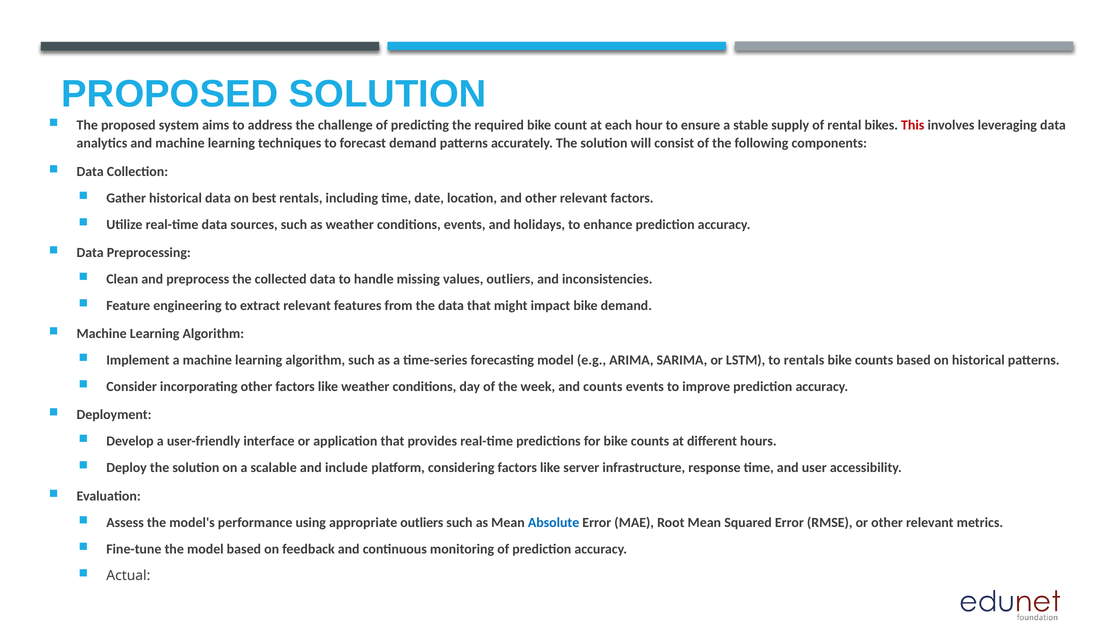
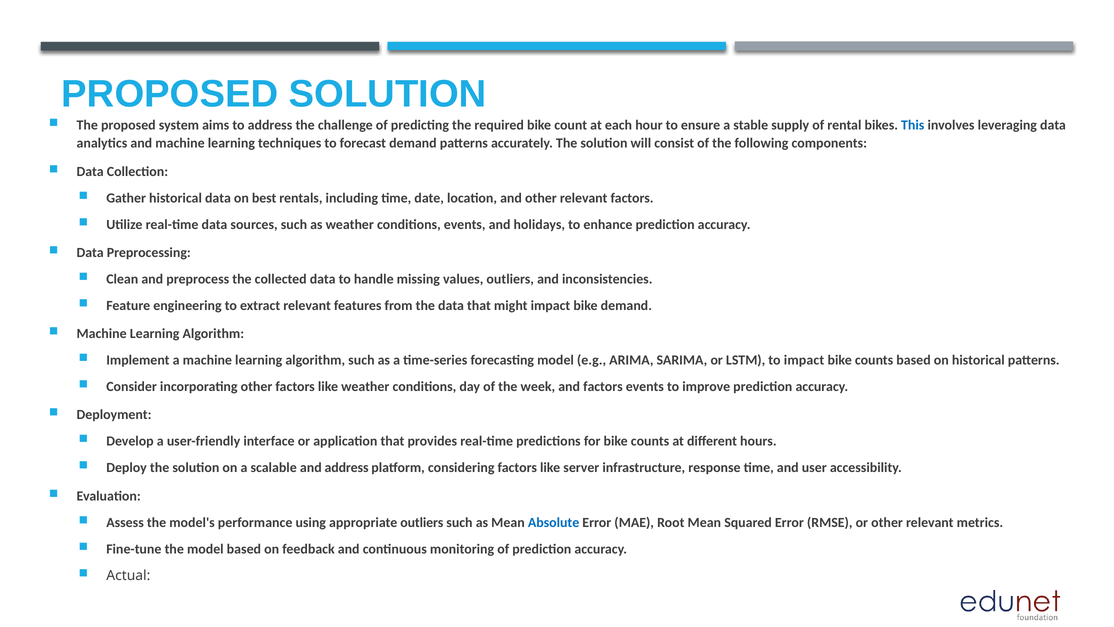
This colour: red -> blue (913, 125)
to rentals: rentals -> impact (804, 360)
and counts: counts -> factors (603, 387)
and include: include -> address (347, 468)
